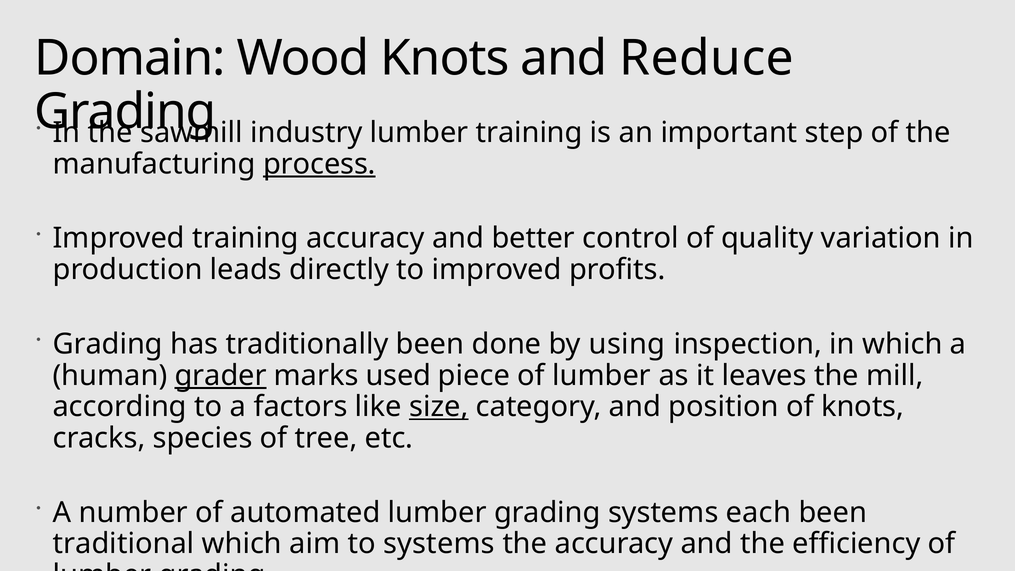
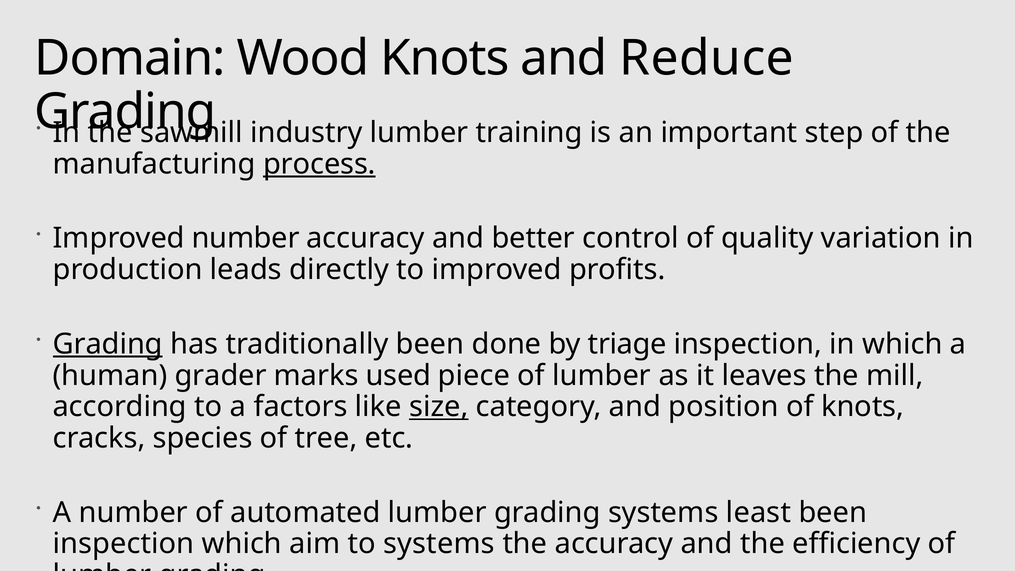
Improved training: training -> number (246, 238)
Grading underline: none -> present (108, 344)
using: using -> triage (627, 344)
grader underline: present -> none (221, 375)
each: each -> least (758, 512)
traditional: traditional -> inspection (124, 544)
